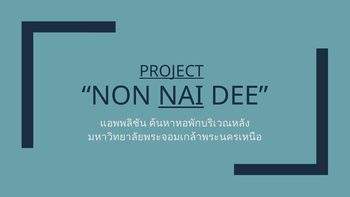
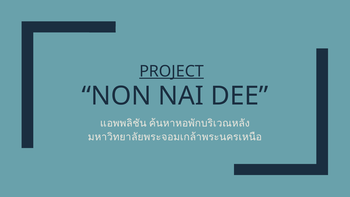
NAI underline: present -> none (181, 96)
